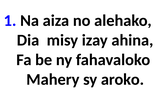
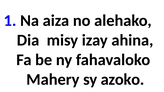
aroko: aroko -> azoko (122, 80)
